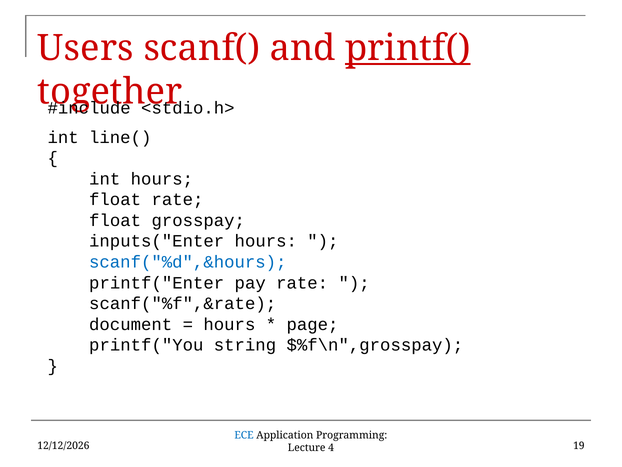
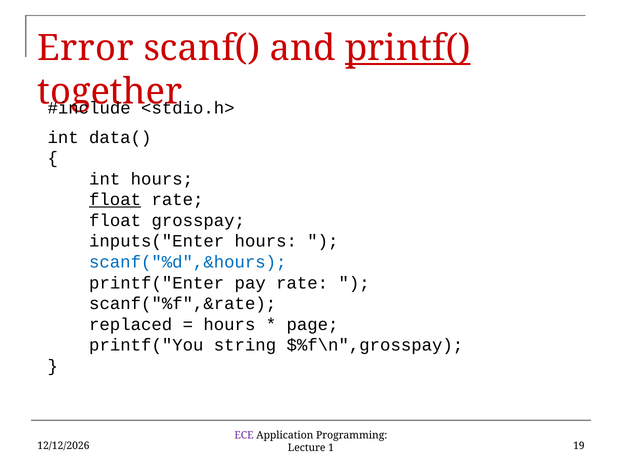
Users: Users -> Error (86, 48)
line(: line( -> data( (120, 137)
float underline: none -> present (115, 200)
document: document -> replaced (131, 324)
ECE colour: blue -> purple (244, 435)
4: 4 -> 1 (331, 448)
